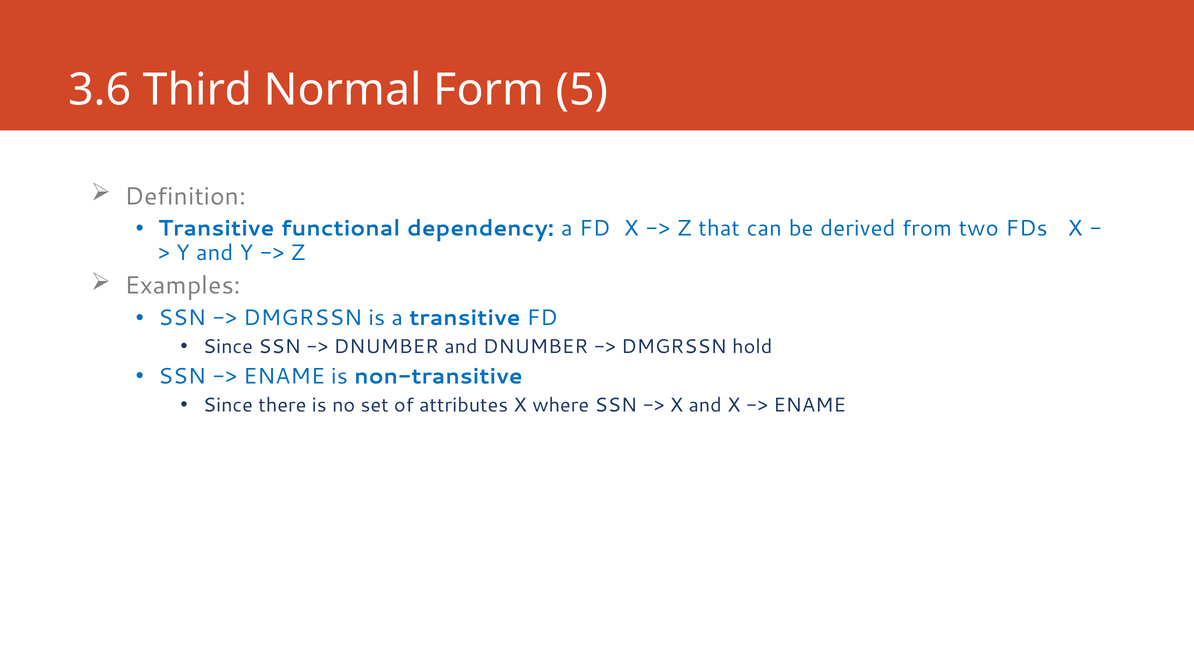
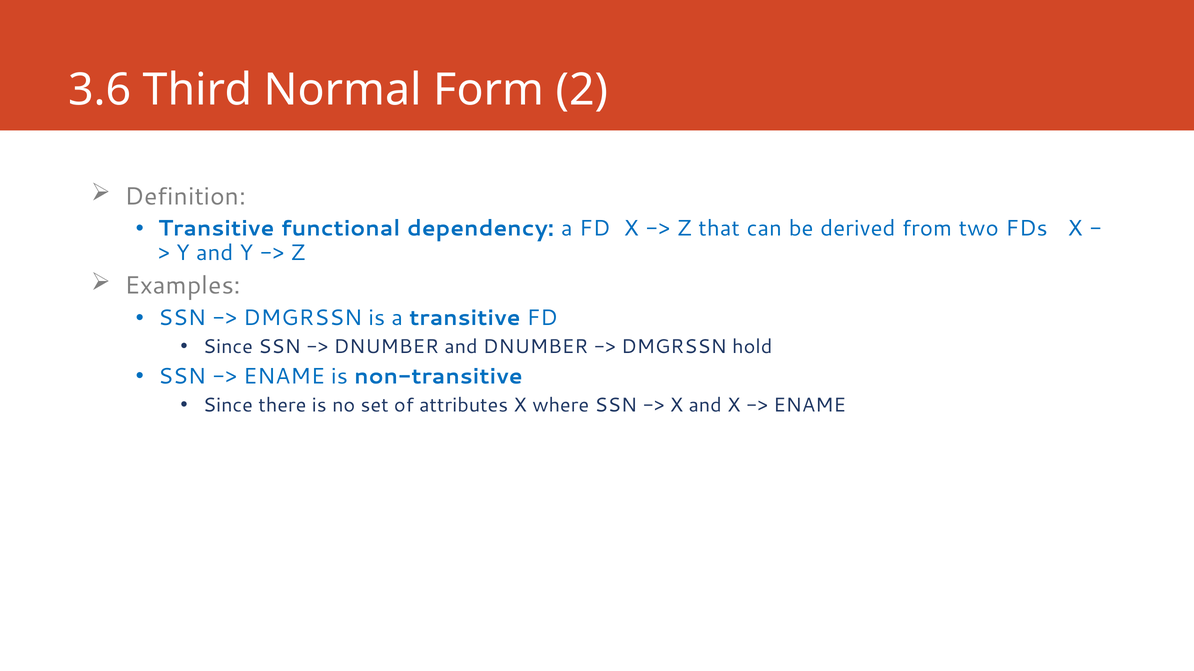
5: 5 -> 2 (582, 90)
